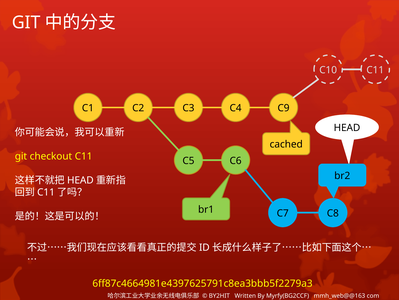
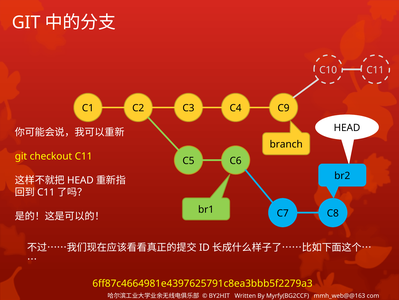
cached: cached -> branch (286, 144)
